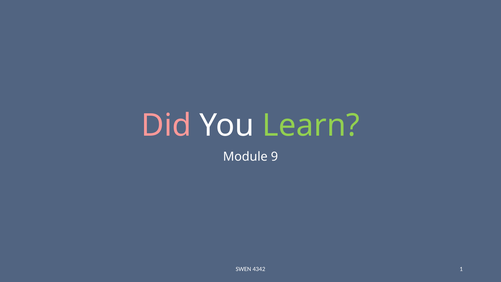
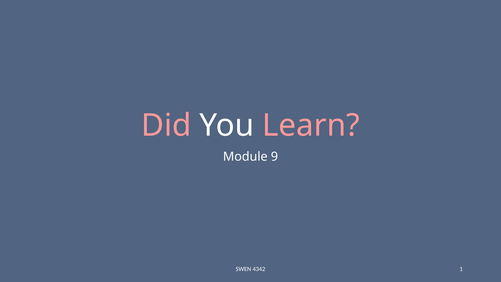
Learn colour: light green -> pink (311, 125)
